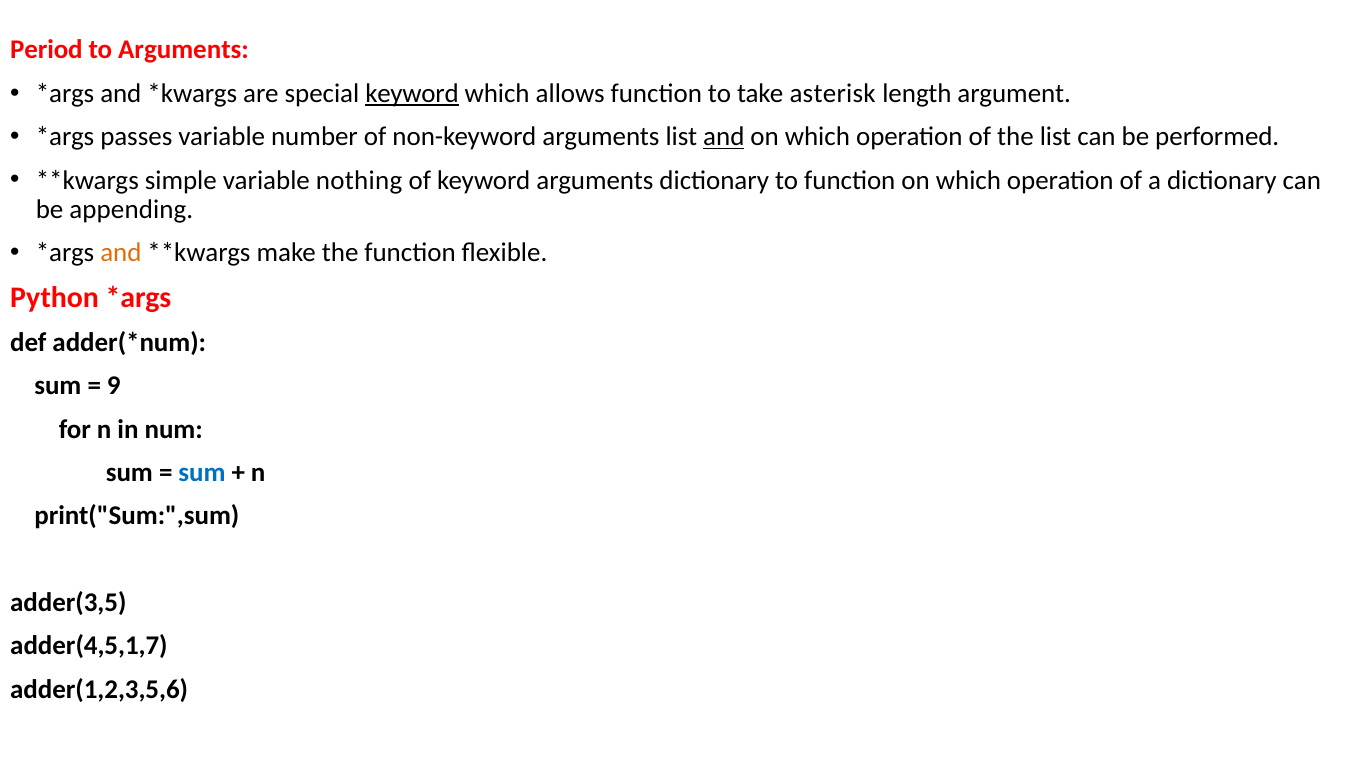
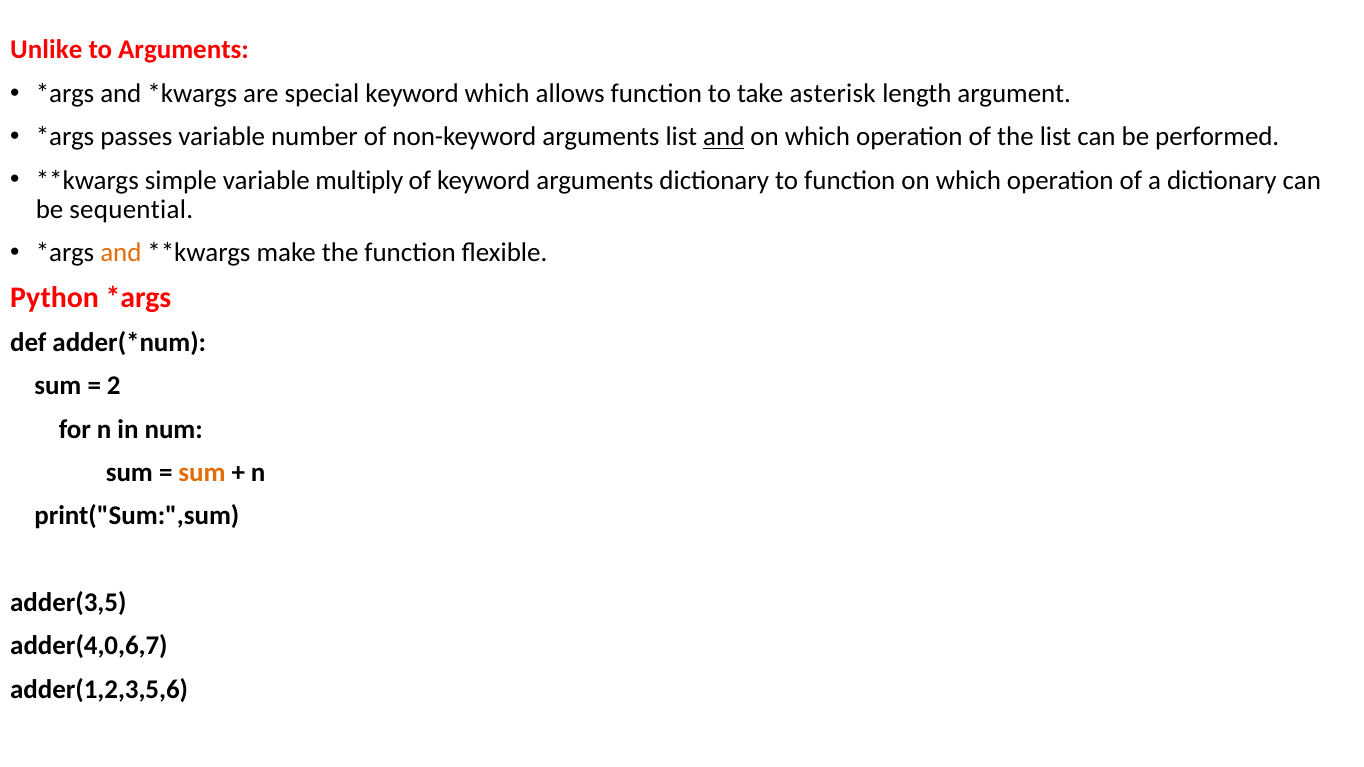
Period: Period -> Unlike (46, 50)
keyword underline: present -> none (412, 93)
nothing: nothing -> multiply (359, 180)
appending: appending -> sequential (131, 209)
9: 9 -> 2 (114, 386)
sum colour: blue -> orange (202, 473)
adder(4,5,1,7: adder(4,5,1,7 -> adder(4,0,6,7 (89, 646)
